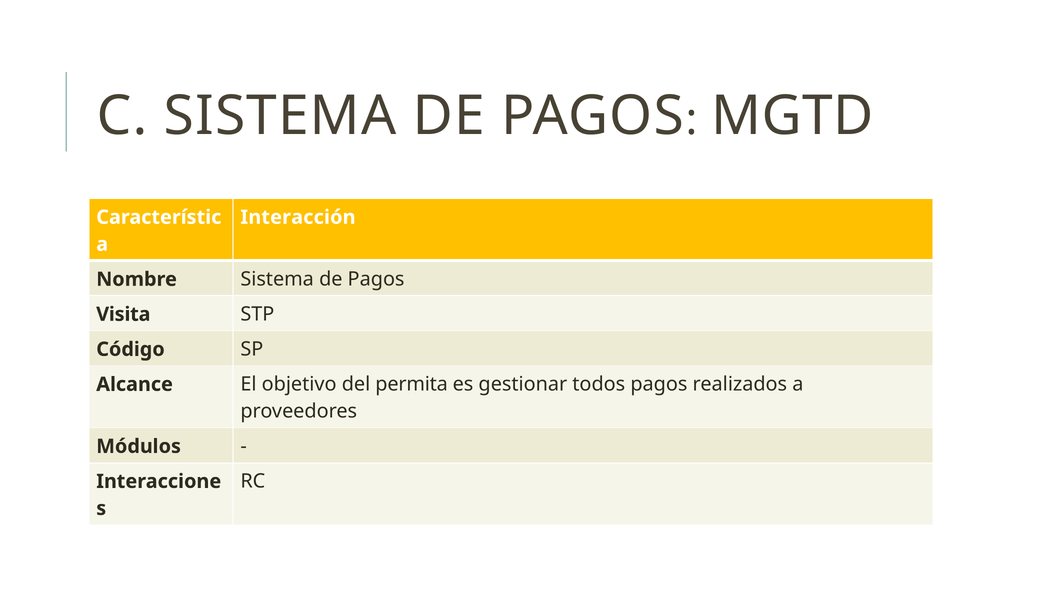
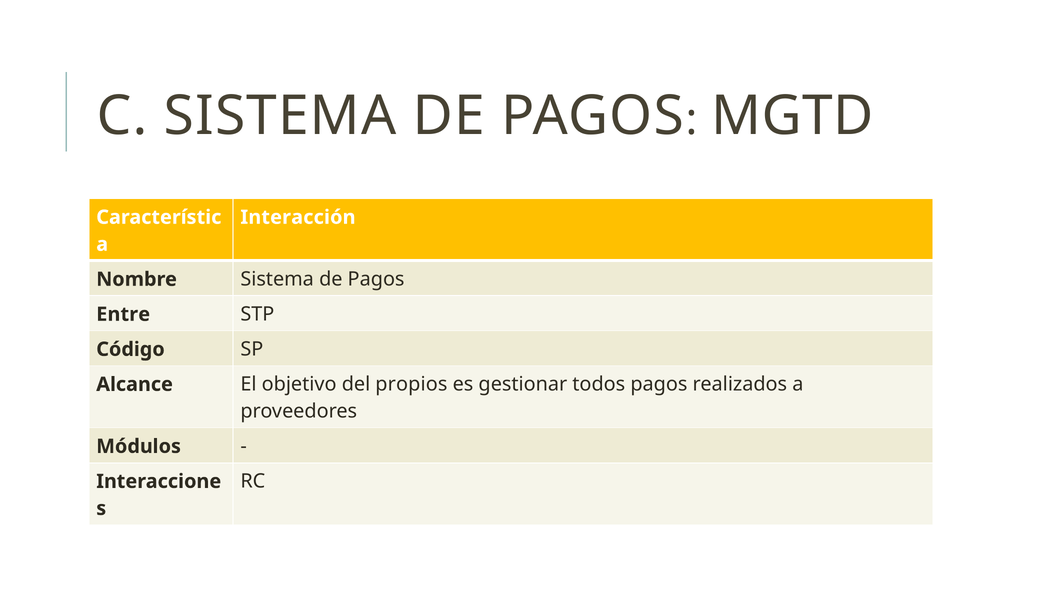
Visita: Visita -> Entre (123, 314)
permita: permita -> propios (411, 384)
